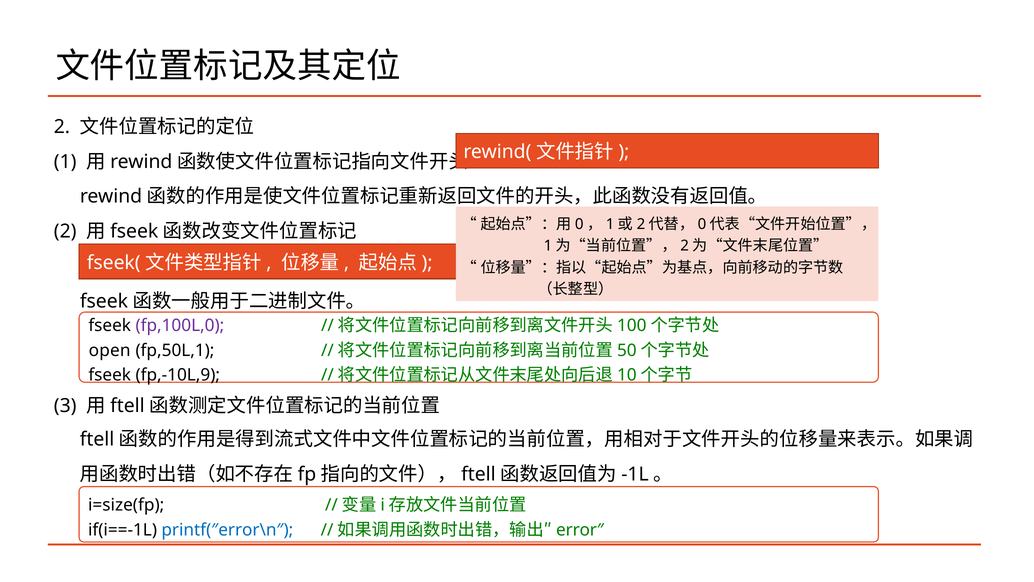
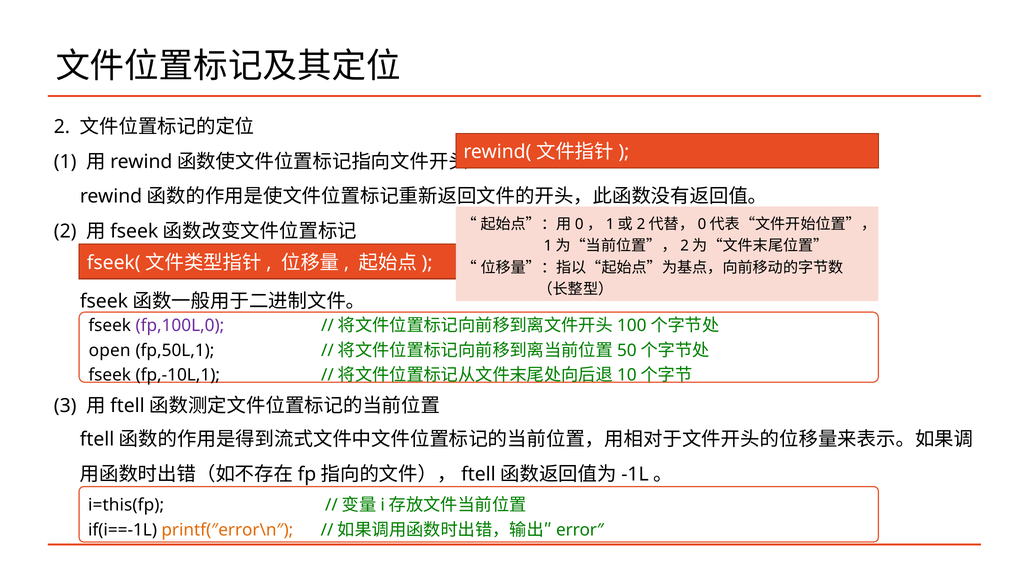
fp,-10L,9: fp,-10L,9 -> fp,-10L,1 (178, 375)
i=size(fp: i=size(fp -> i=this(fp (126, 505)
printf(″error\n″ colour: blue -> orange (227, 530)
